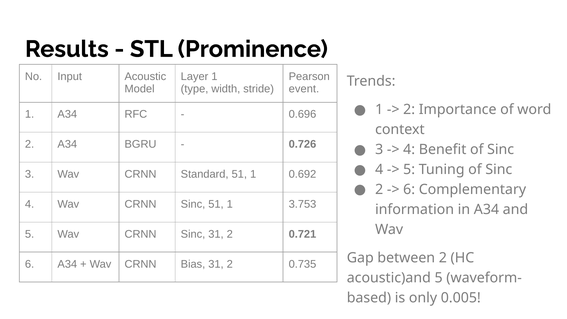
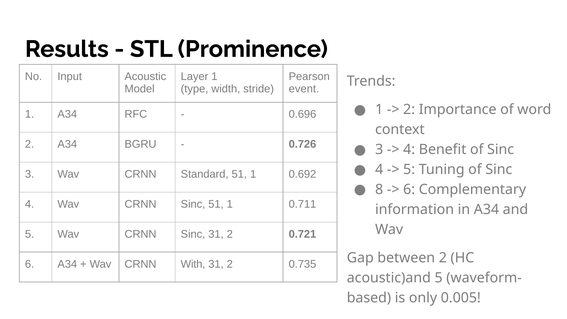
2: 2 -> 8 (379, 189)
3.753: 3.753 -> 0.711 (302, 204)
Bias: Bias -> With (193, 264)
